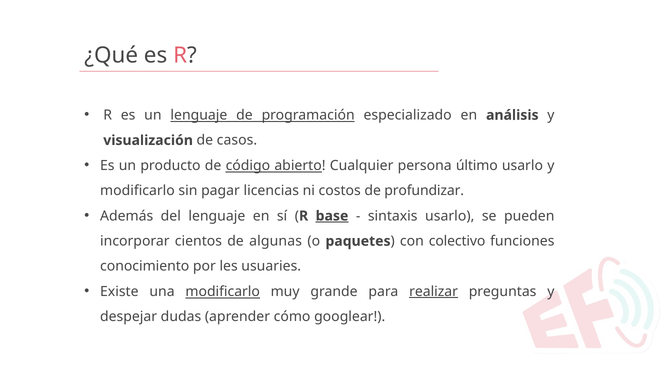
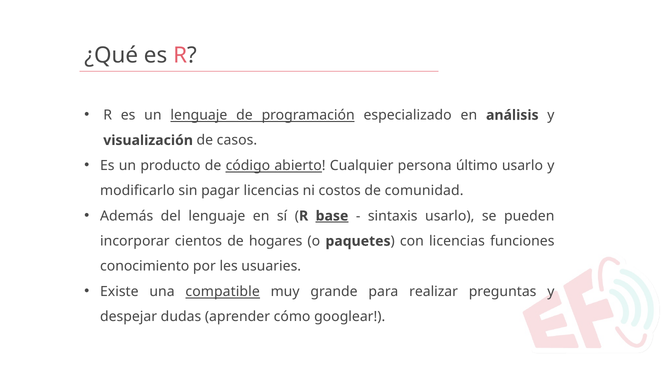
profundizar: profundizar -> comunidad (424, 191)
algunas: algunas -> hogares (276, 241)
con colectivo: colectivo -> licencias (457, 241)
una modificarlo: modificarlo -> compatible (223, 292)
realizar underline: present -> none (434, 292)
